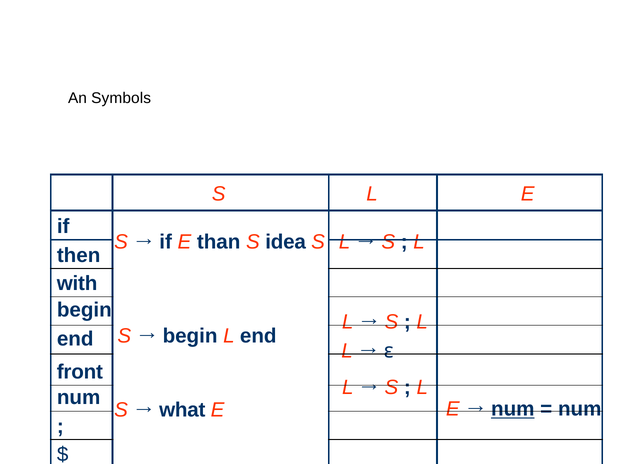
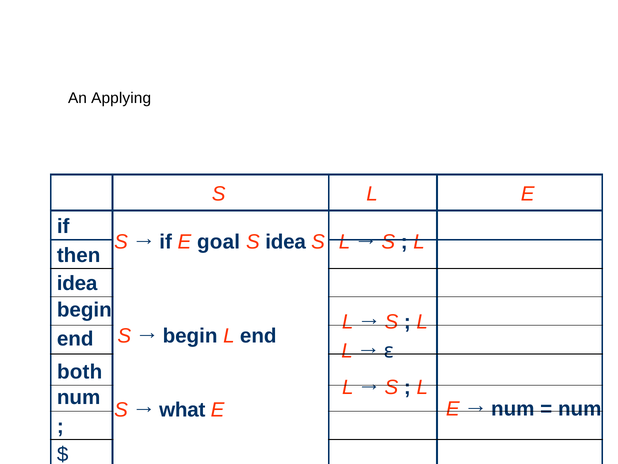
Symbols: Symbols -> Applying (121, 98)
than: than -> goal (219, 242)
with: with -> idea (77, 283)
front: front -> both (80, 372)
num underline: present -> none (513, 409)
